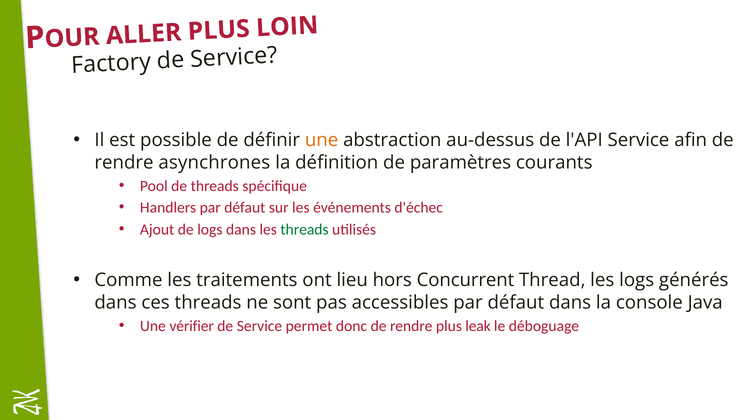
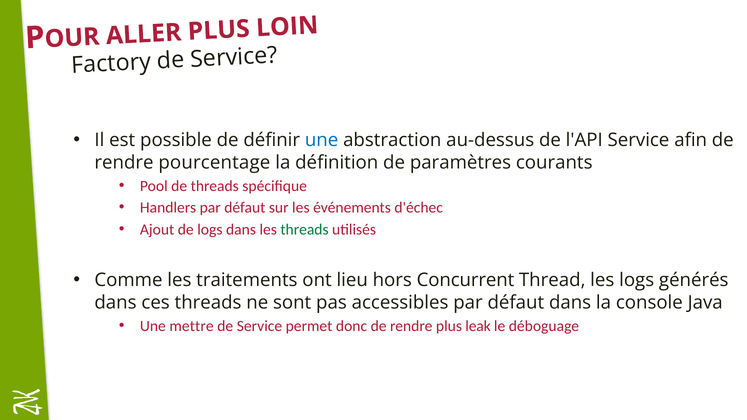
une colour: orange -> blue (322, 140)
asynchrones: asynchrones -> pourcentage (214, 163)
vérifier: vérifier -> mettre (192, 326)
